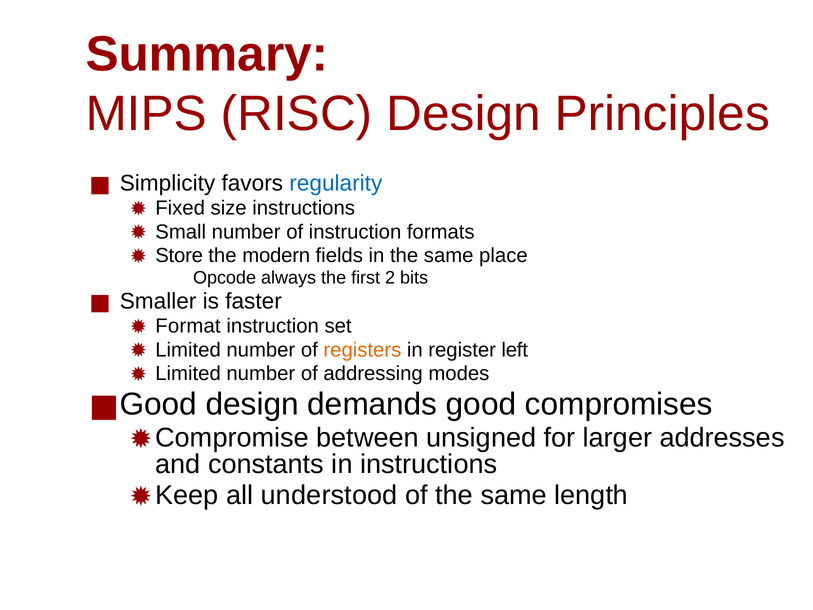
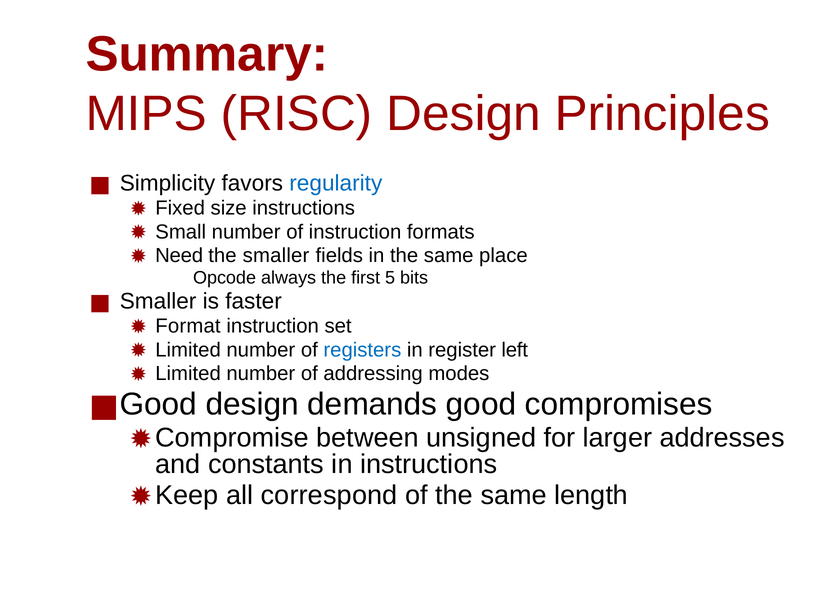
Store: Store -> Need (179, 255)
the modern: modern -> smaller (276, 255)
2: 2 -> 5 (390, 277)
registers colour: orange -> blue (362, 350)
understood: understood -> correspond (329, 495)
